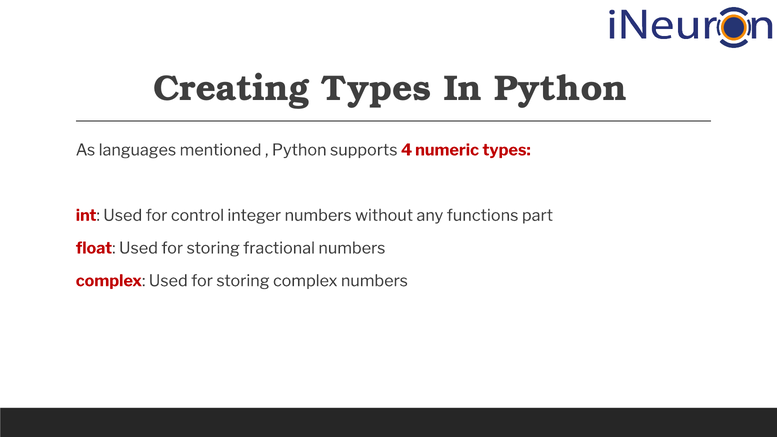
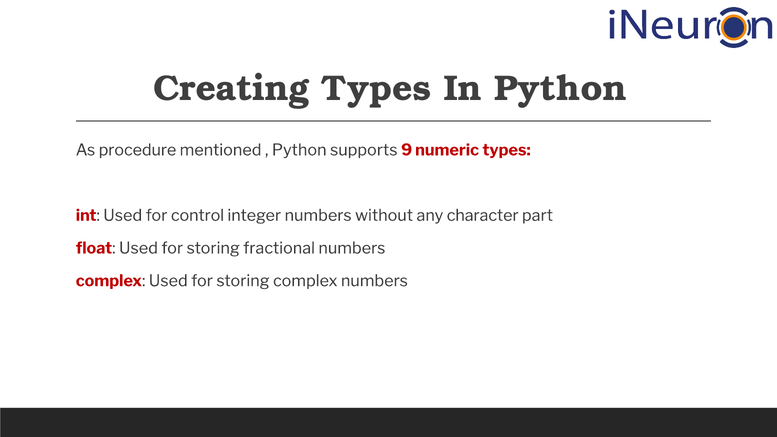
languages: languages -> procedure (137, 150)
4: 4 -> 9 (407, 150)
functions: functions -> character (483, 216)
